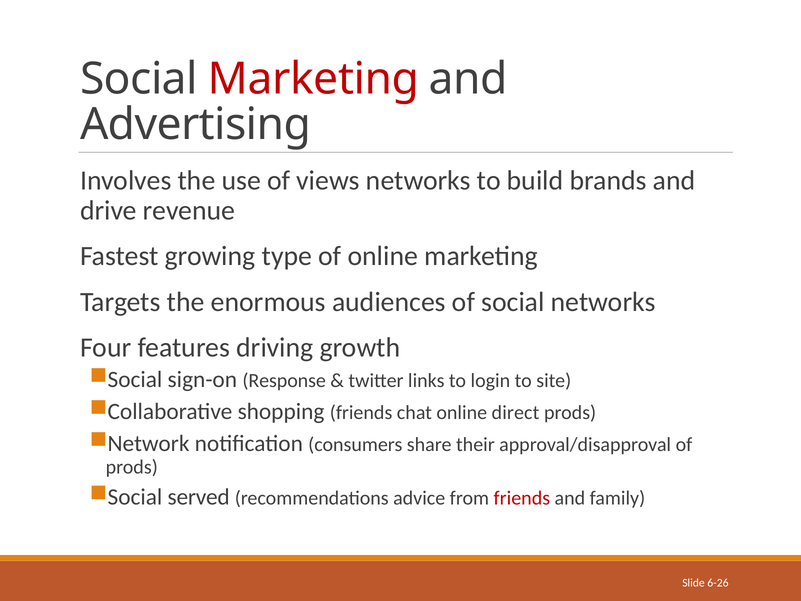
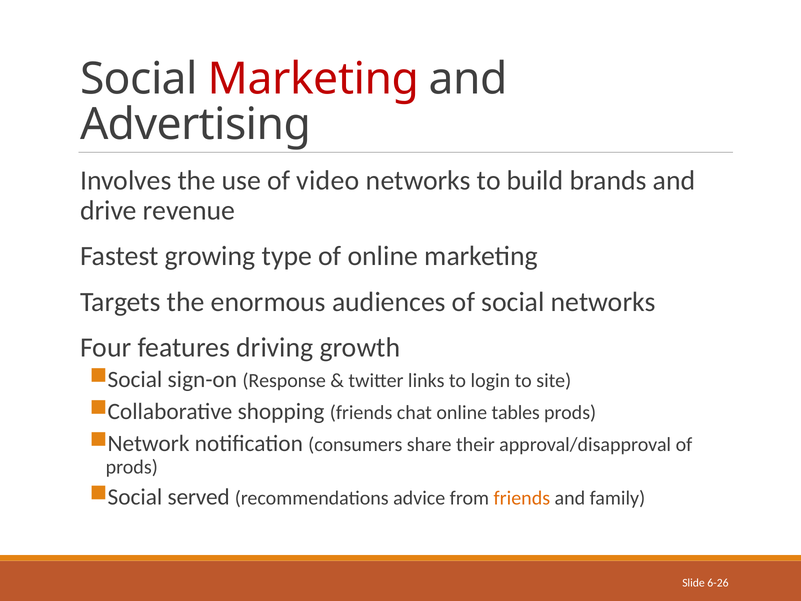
views: views -> video (328, 181)
direct: direct -> tables (516, 412)
friends colour: red -> orange (522, 498)
